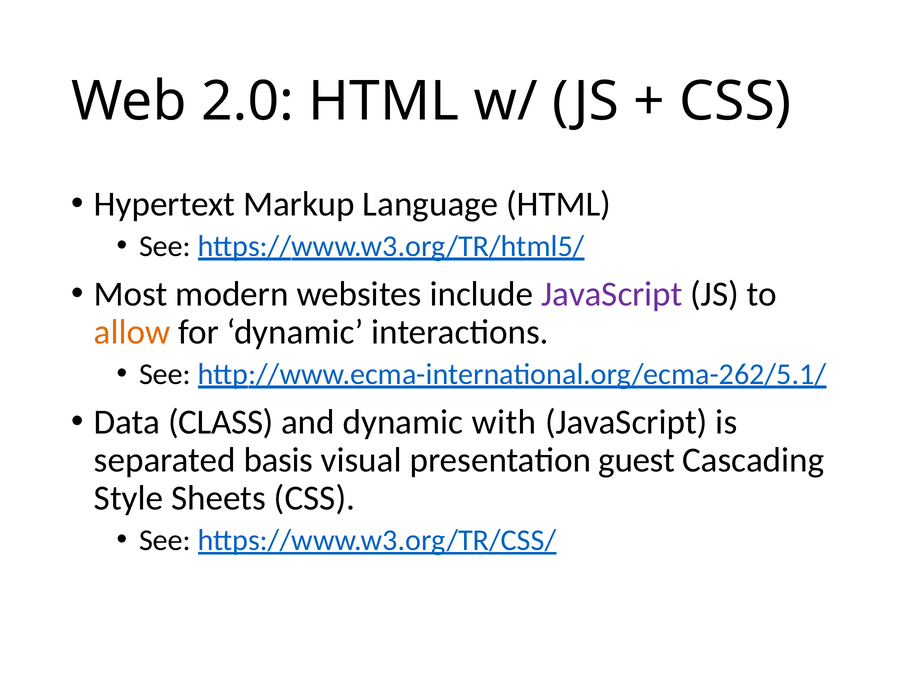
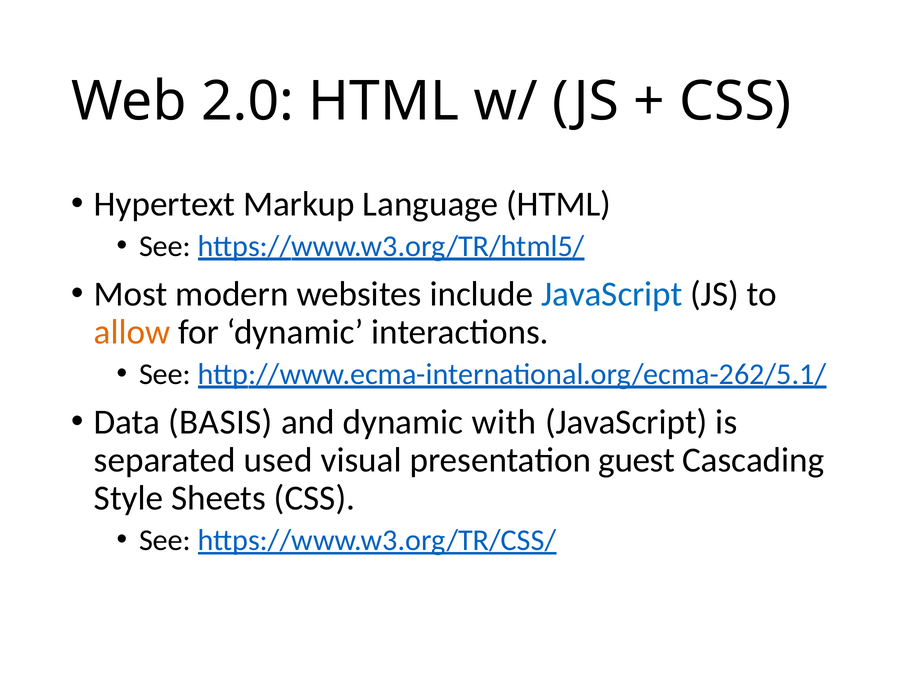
JavaScript colour: purple -> blue (612, 294)
CLASS: CLASS -> BASIS (220, 422)
basis: basis -> used (278, 460)
